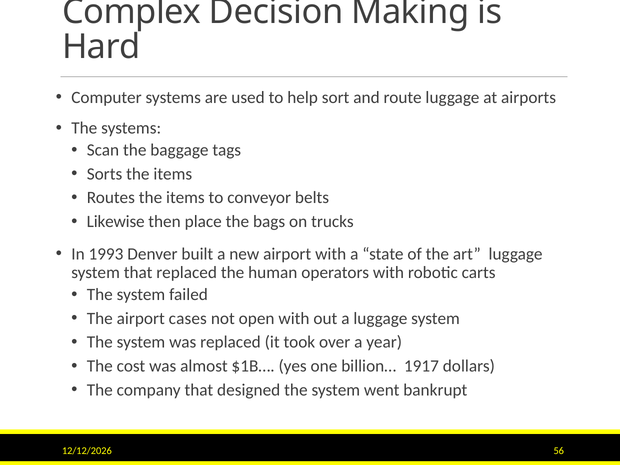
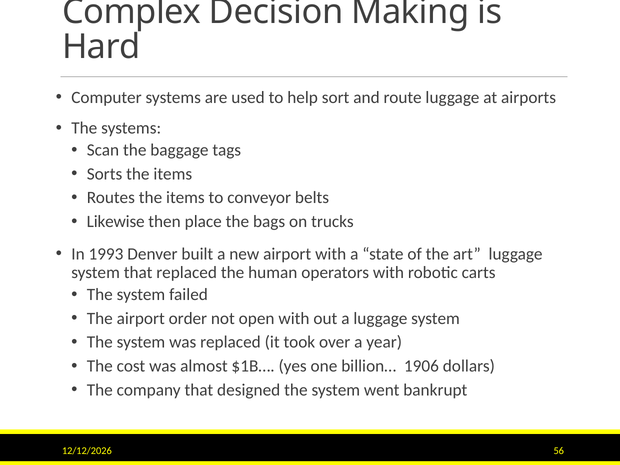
cases: cases -> order (188, 318)
1917: 1917 -> 1906 (421, 366)
